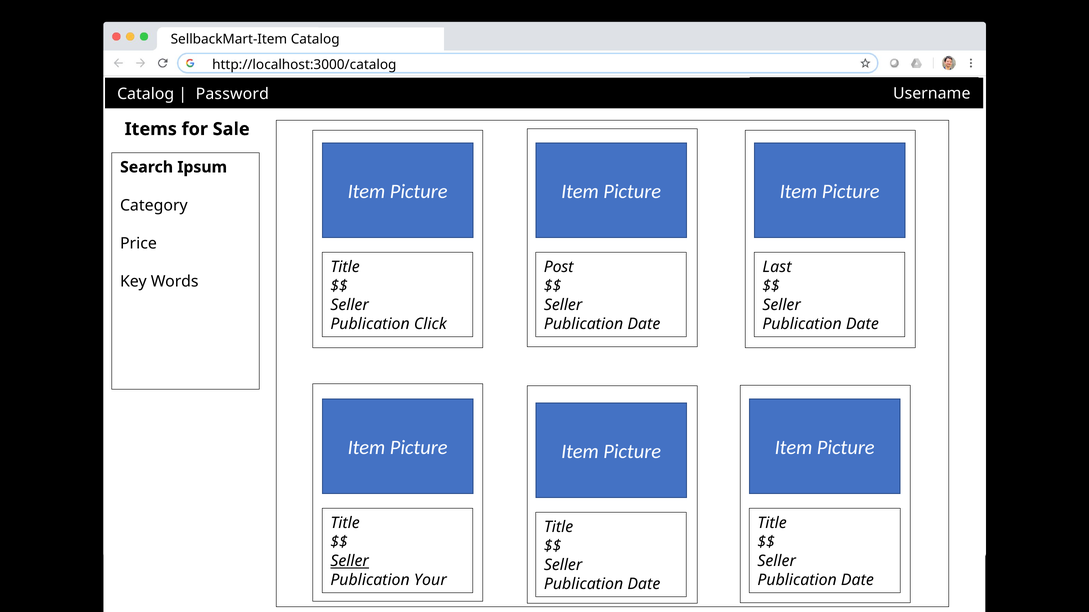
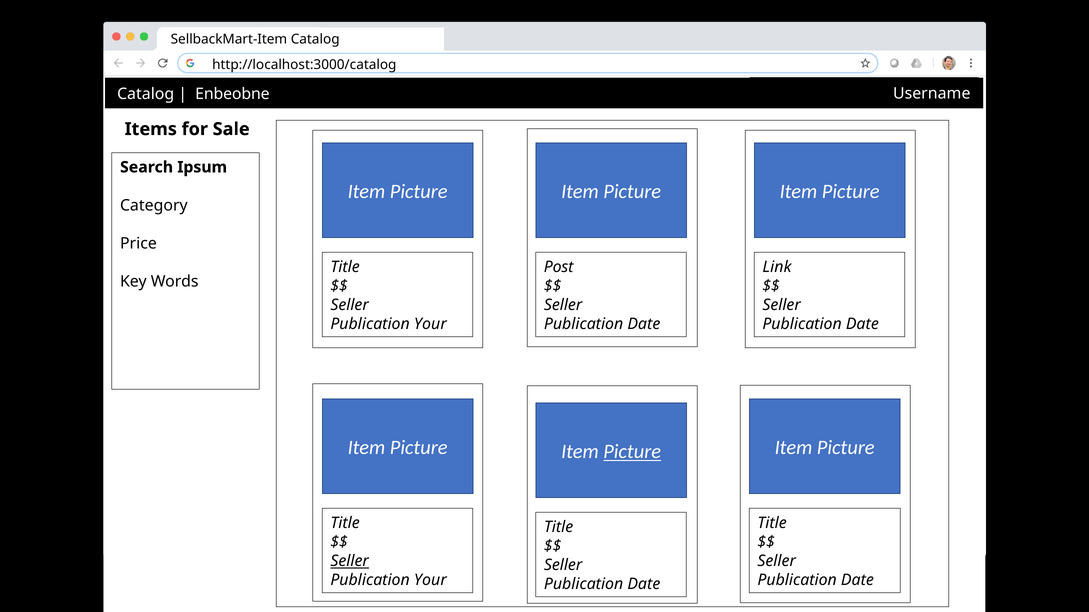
Password: Password -> Enbeobne (232, 94)
Last: Last -> Link (777, 267)
Click: Click -> Your (430, 324)
Picture underline: none -> present (632, 452)
